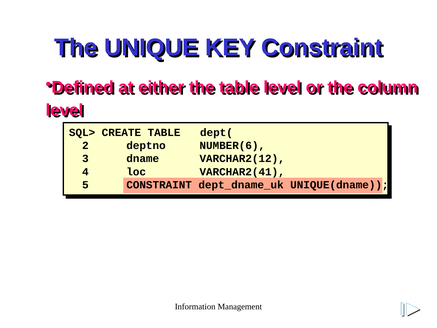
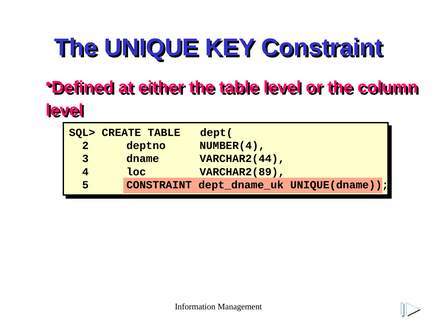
NUMBER(6: NUMBER(6 -> NUMBER(4 (232, 145)
VARCHAR2(12: VARCHAR2(12 -> VARCHAR2(44 (242, 159)
VARCHAR2(41: VARCHAR2(41 -> VARCHAR2(89 (242, 172)
